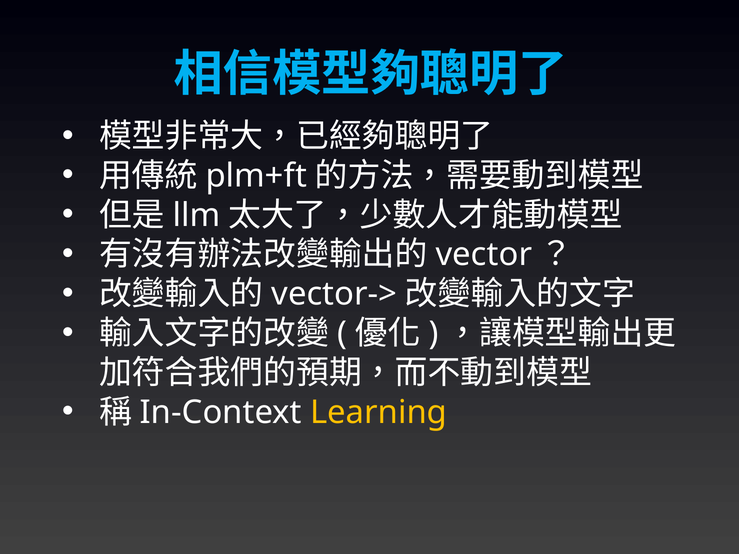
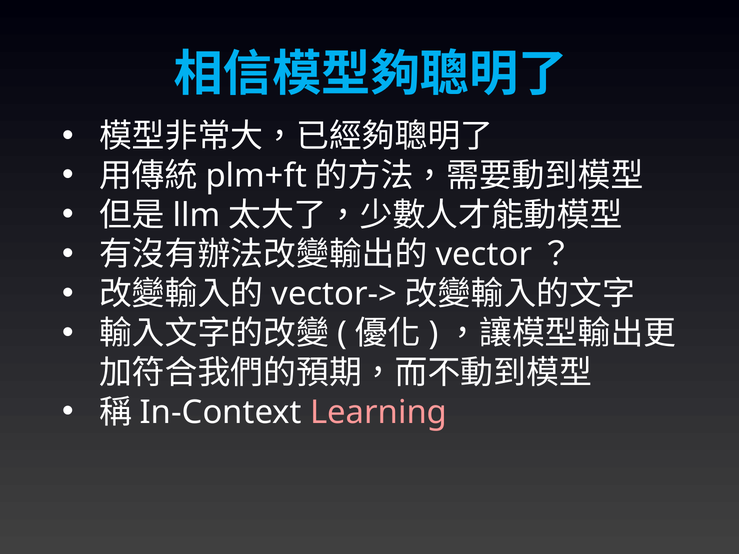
Learning colour: yellow -> pink (379, 412)
